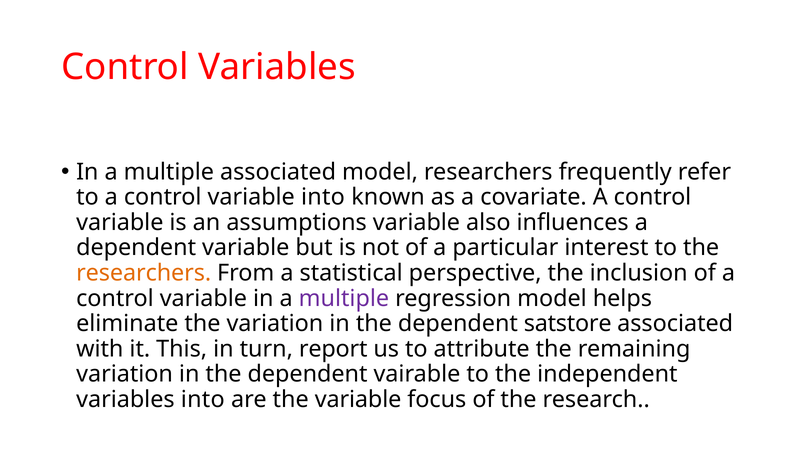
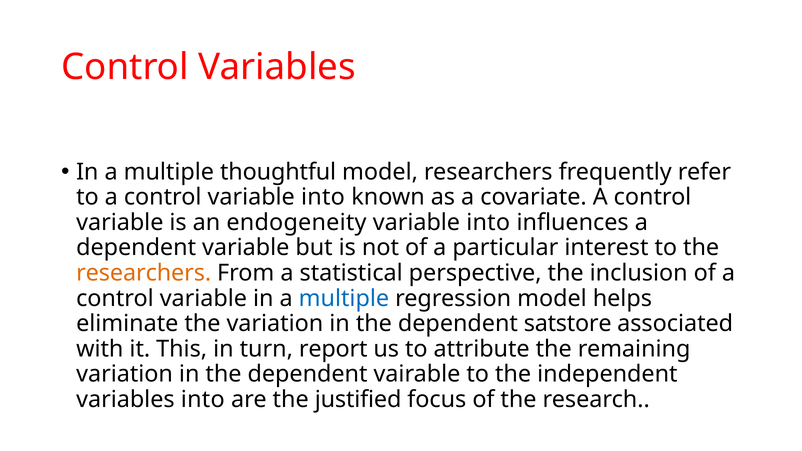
multiple associated: associated -> thoughtful (278, 172)
assumptions: assumptions -> endogeneity (296, 223)
also: also -> into (488, 223)
multiple colour: purple -> blue (344, 298)
the variable: variable -> justified (358, 399)
